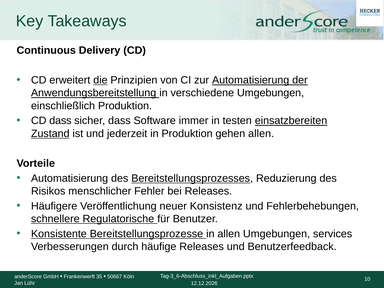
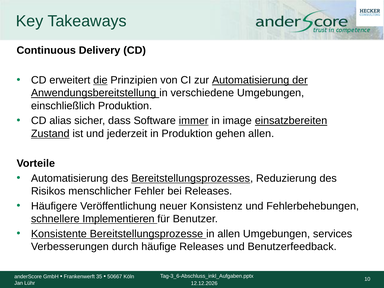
CD dass: dass -> alias (60, 121)
immer underline: none -> present (194, 121)
testen: testen -> image (237, 121)
Regulatorische: Regulatorische -> Implementieren (118, 219)
